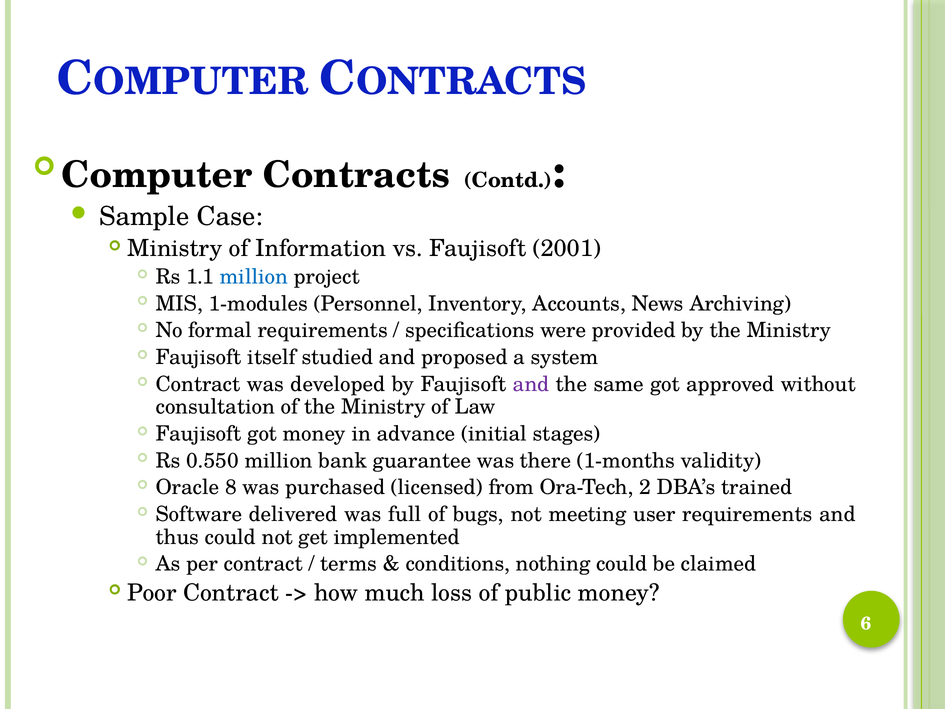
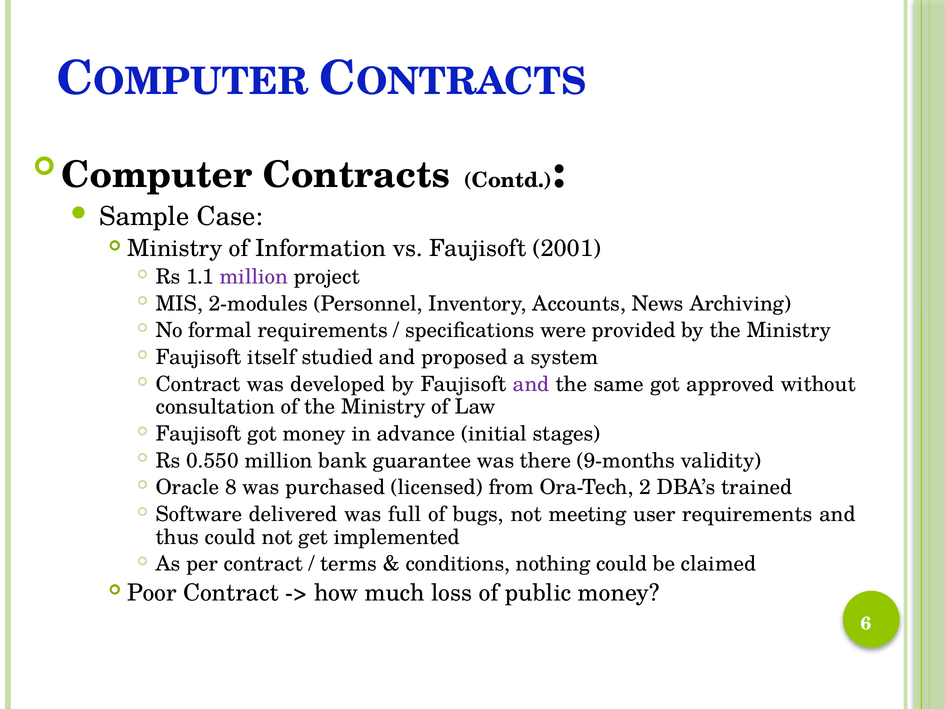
million colour: blue -> purple (254, 277)
1-modules: 1-modules -> 2-modules (258, 304)
1-months: 1-months -> 9-months (626, 461)
